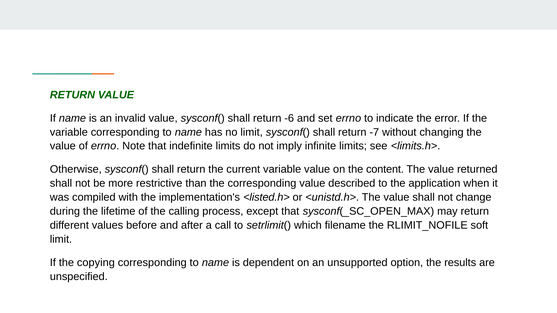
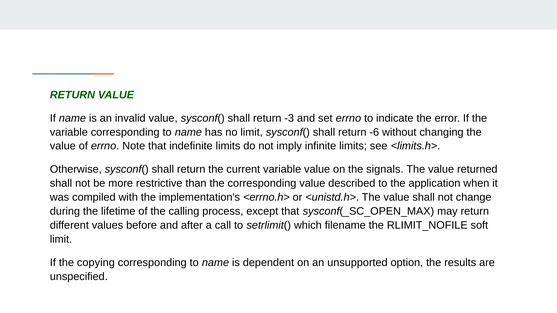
-6: -6 -> -3 (289, 118)
-7: -7 -> -6 (374, 132)
content: content -> signals (385, 170)
<listed.h>: <listed.h> -> <errno.h> (266, 197)
